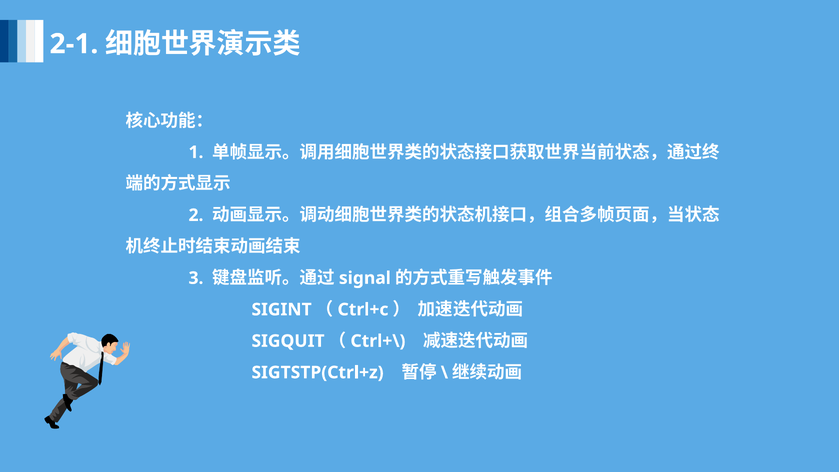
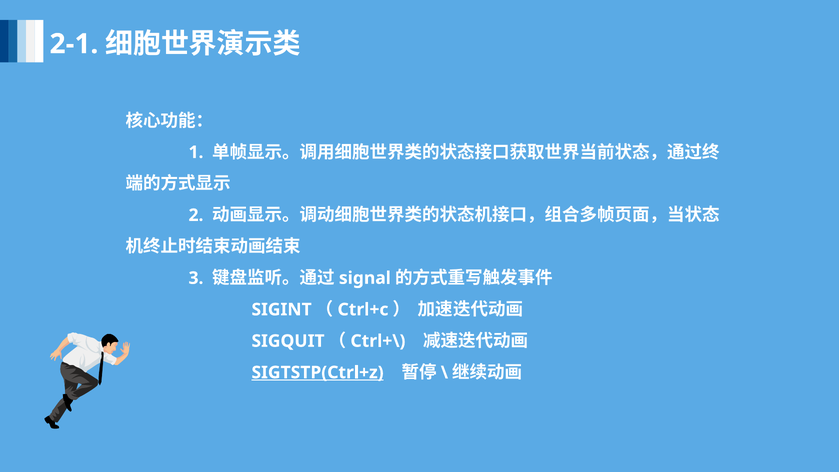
SIGTSTP(Ctrl+z underline: none -> present (318, 372)
